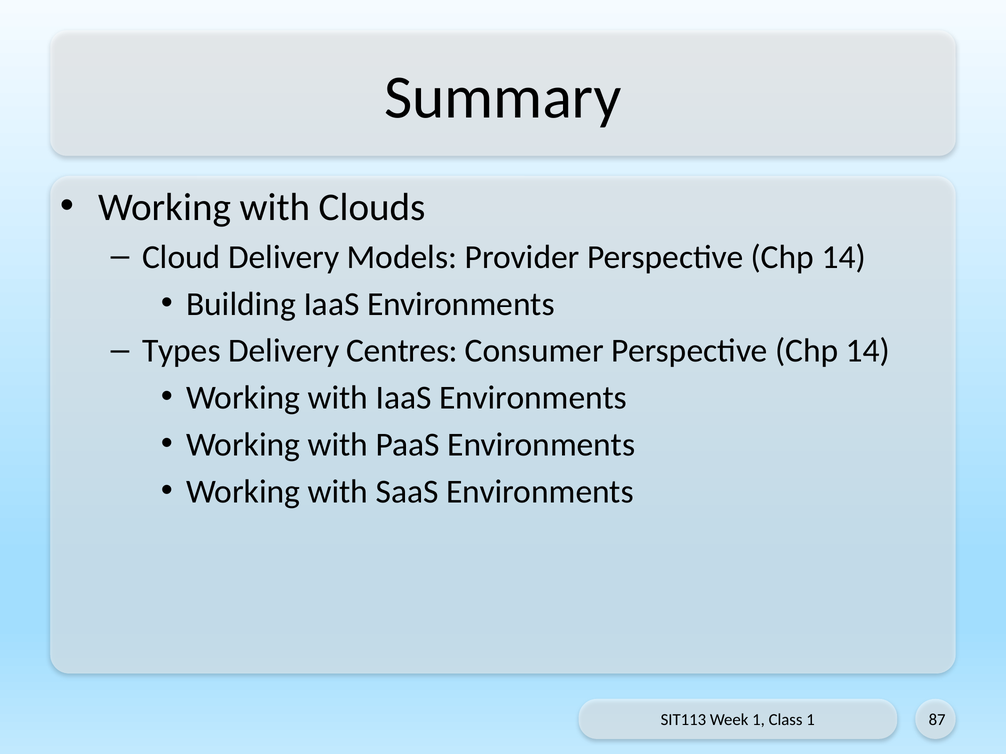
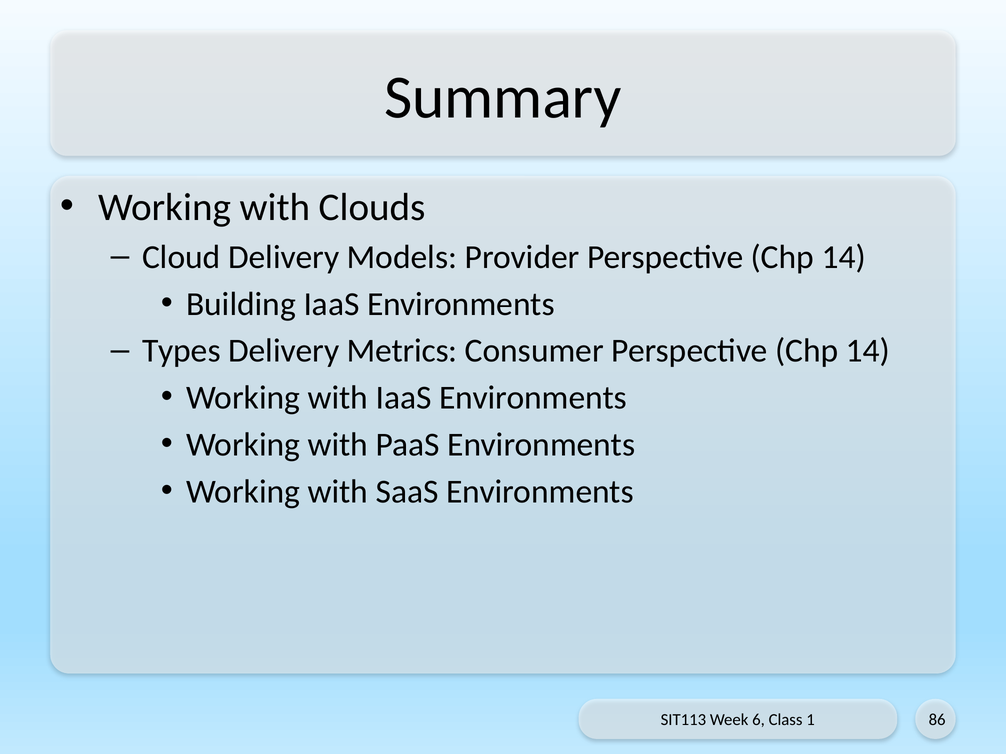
Centres: Centres -> Metrics (402, 351)
Week 1: 1 -> 6 (759, 720)
87: 87 -> 86 (937, 720)
